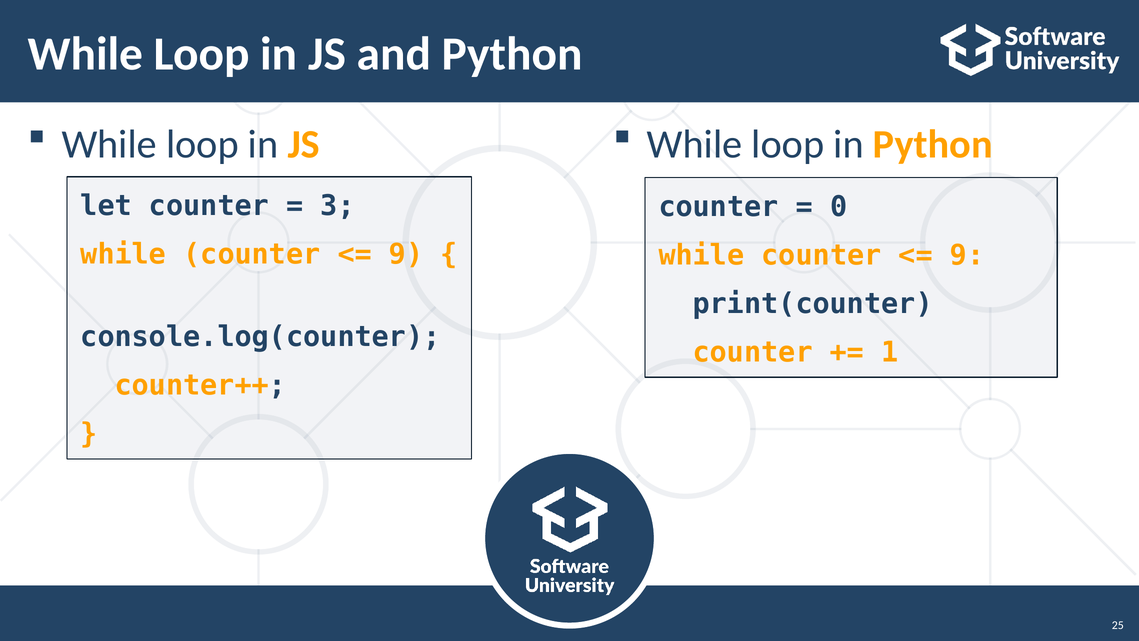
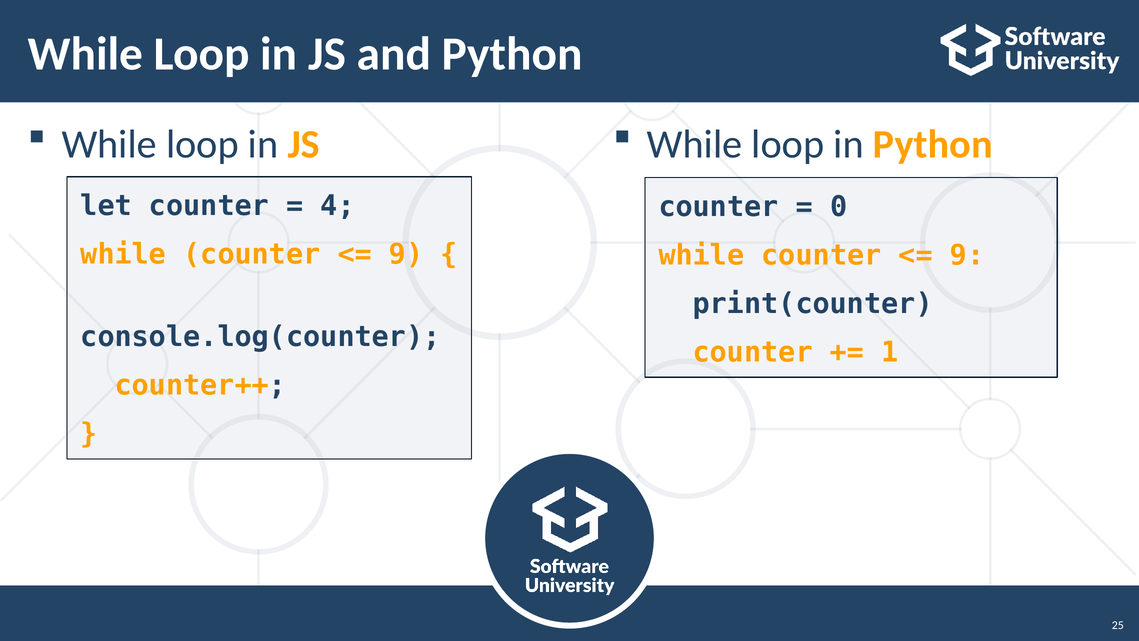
3: 3 -> 4 (338, 206)
